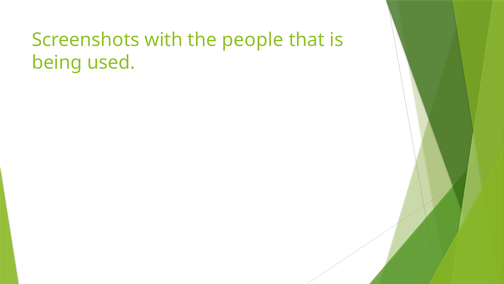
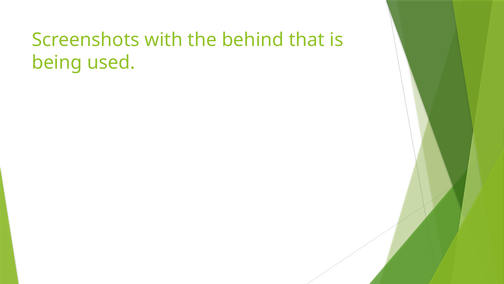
people: people -> behind (253, 40)
